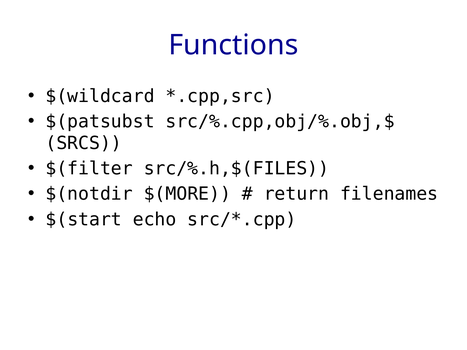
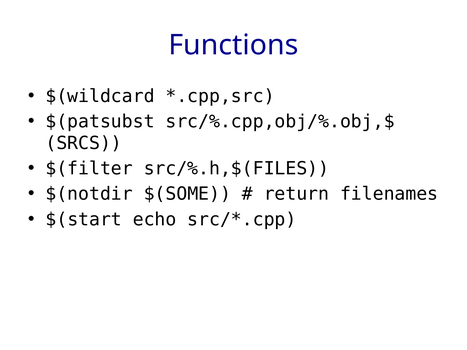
$(MORE: $(MORE -> $(SOME (187, 194)
